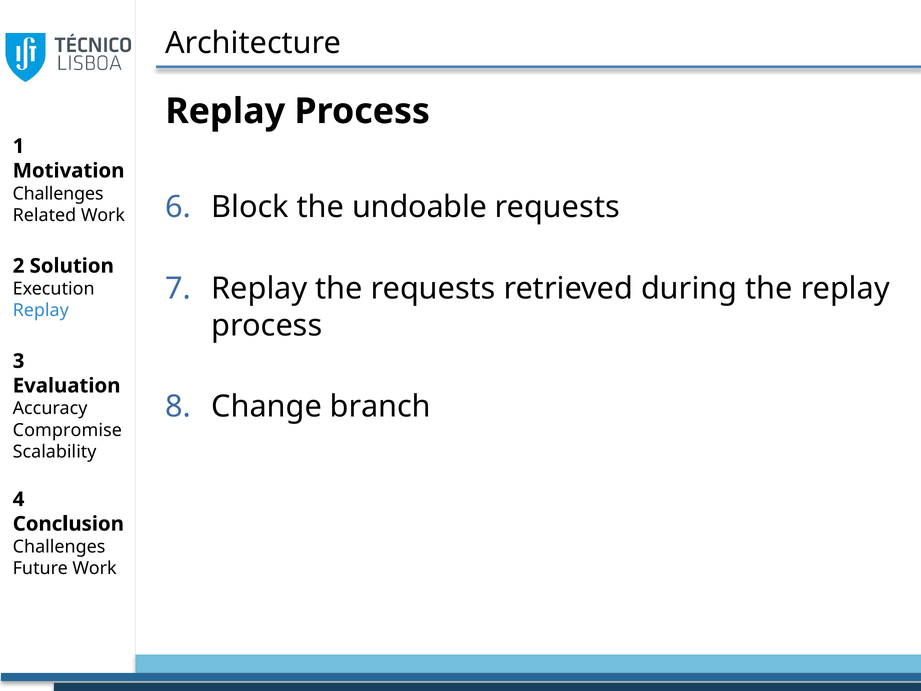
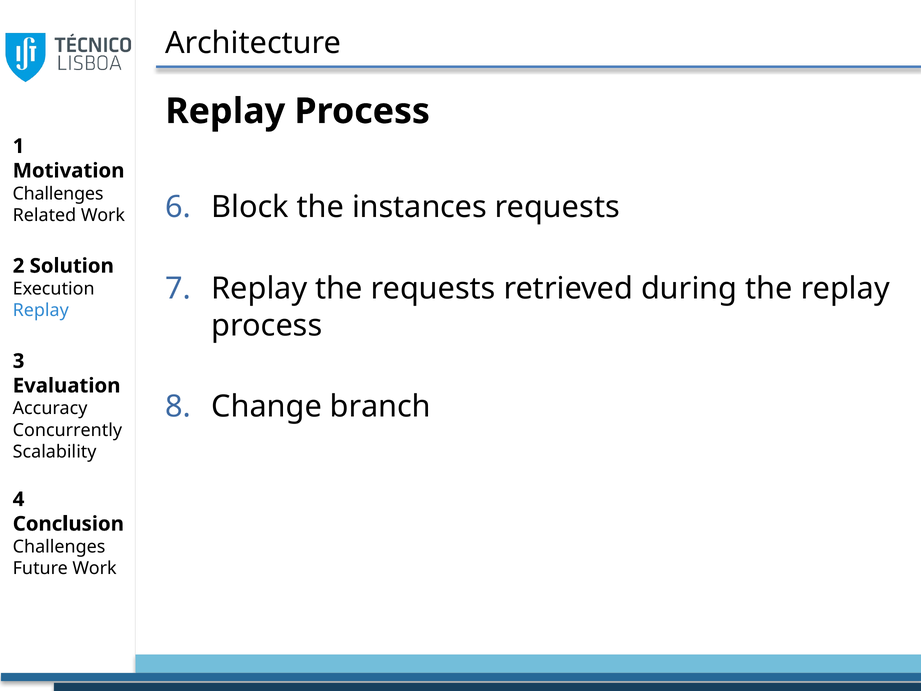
undoable: undoable -> instances (420, 207)
Compromise: Compromise -> Concurrently (67, 430)
